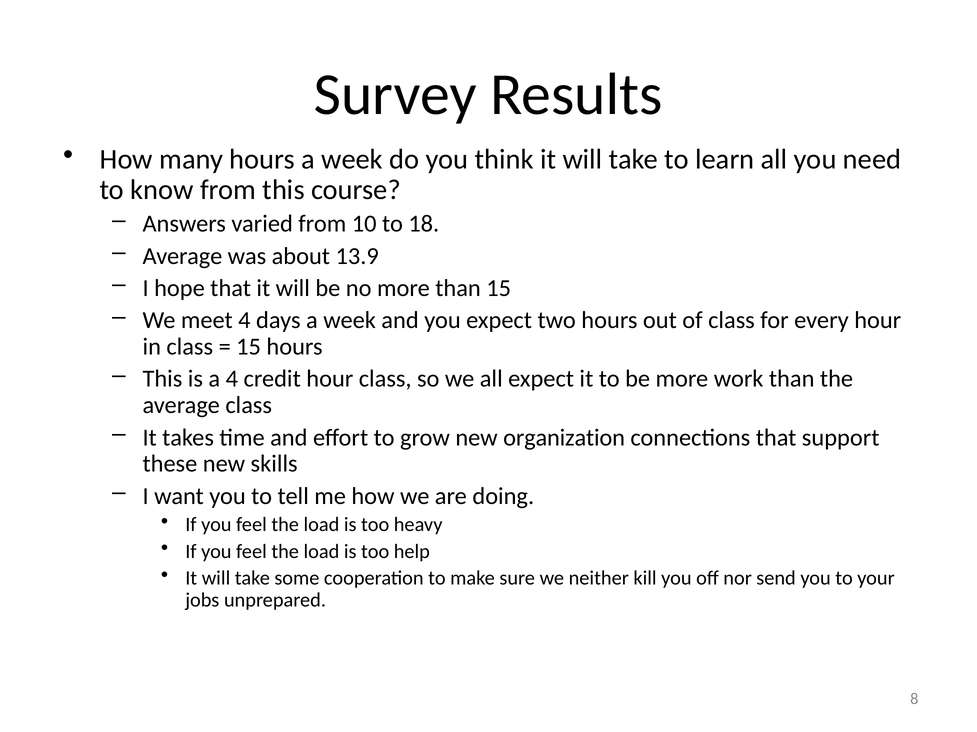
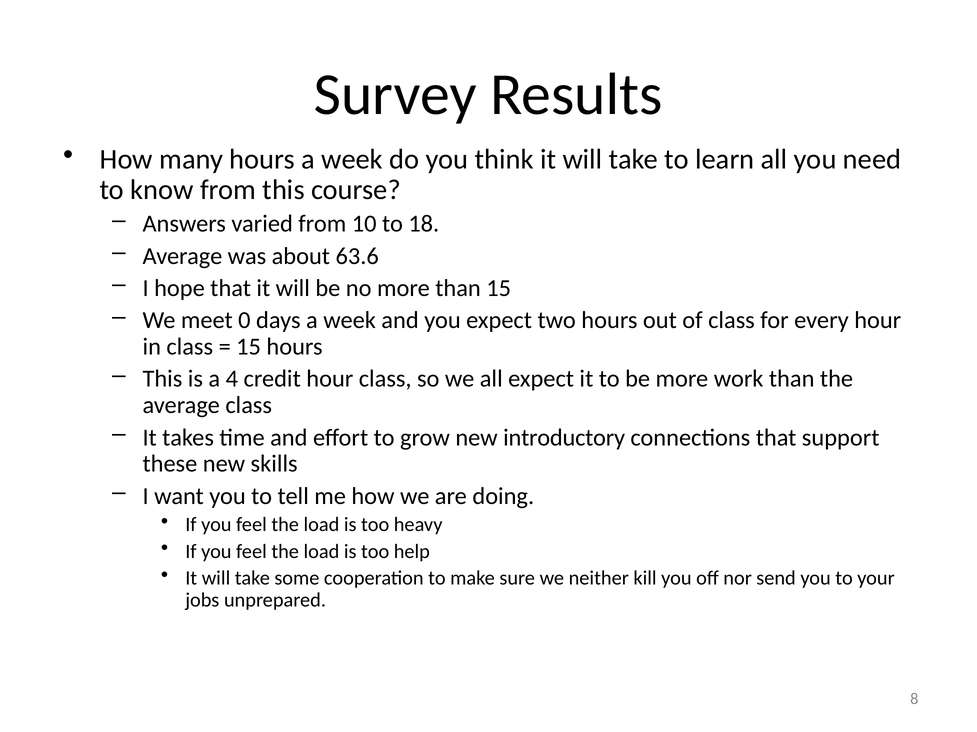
13.9: 13.9 -> 63.6 (357, 256)
meet 4: 4 -> 0 (244, 321)
organization: organization -> introductory (564, 438)
